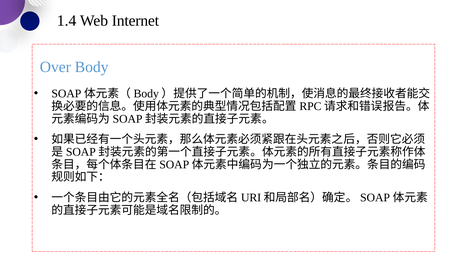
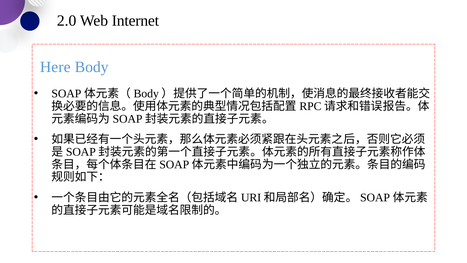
1.4: 1.4 -> 2.0 (67, 21)
Over: Over -> Here (55, 67)
